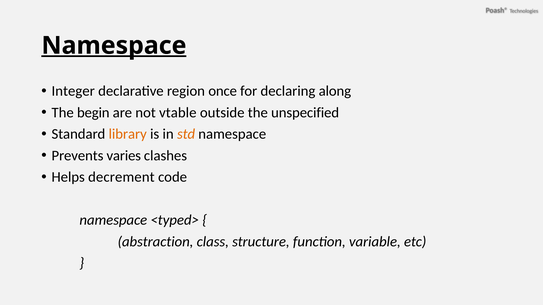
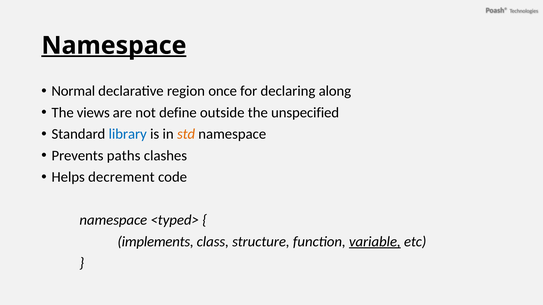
Integer: Integer -> Normal (73, 91)
begin: begin -> views (93, 113)
vtable: vtable -> define (178, 113)
library colour: orange -> blue (128, 134)
varies: varies -> paths (124, 156)
abstraction: abstraction -> implements (156, 242)
variable underline: none -> present (375, 242)
